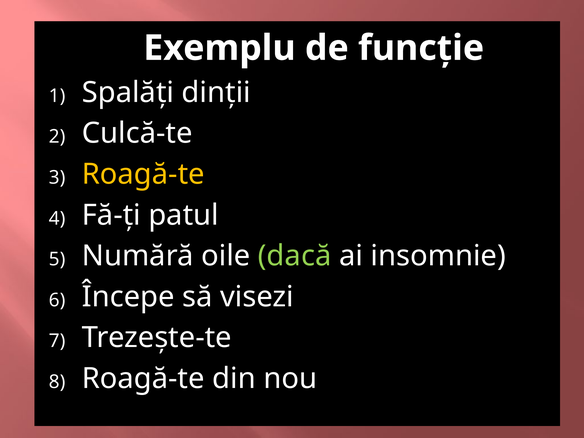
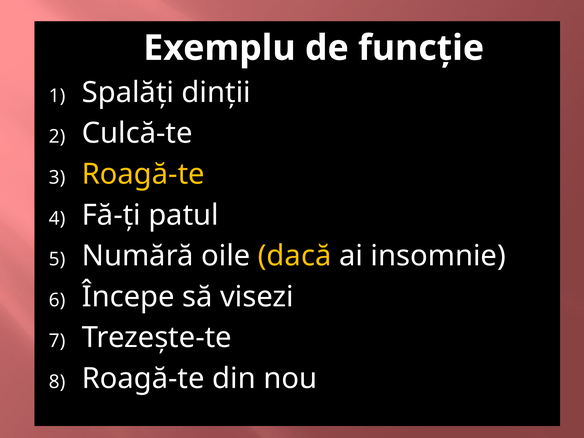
dacă colour: light green -> yellow (295, 256)
